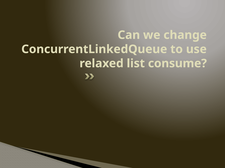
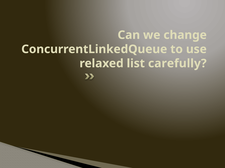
consume: consume -> carefully (177, 64)
